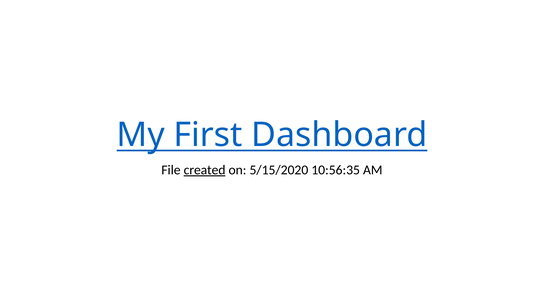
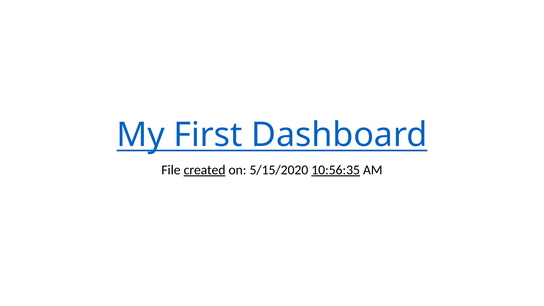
10:56:35 underline: none -> present (336, 170)
